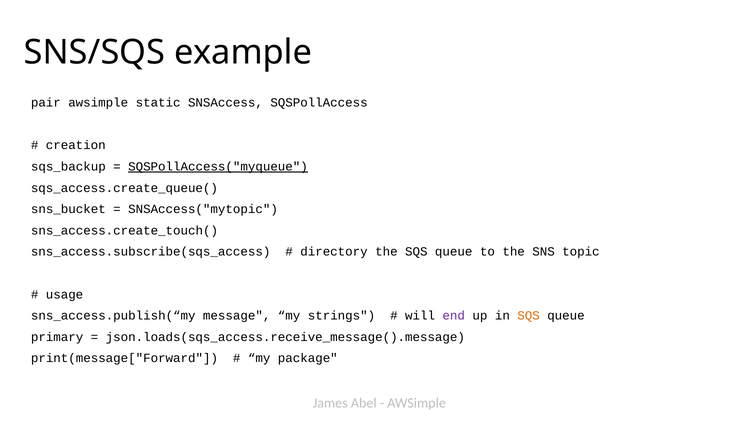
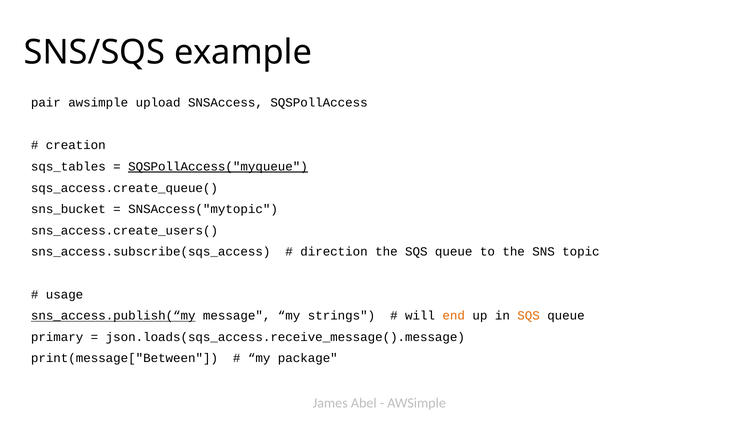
static: static -> upload (158, 103)
sqs_backup: sqs_backup -> sqs_tables (68, 167)
sns_access.create_touch(: sns_access.create_touch( -> sns_access.create_users( (124, 231)
directory: directory -> direction (334, 252)
sns_access.publish(“my underline: none -> present (113, 316)
end colour: purple -> orange (454, 316)
print(message["Forward: print(message["Forward -> print(message["Between (124, 359)
